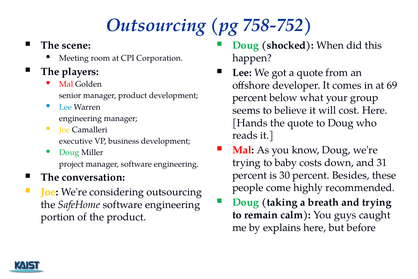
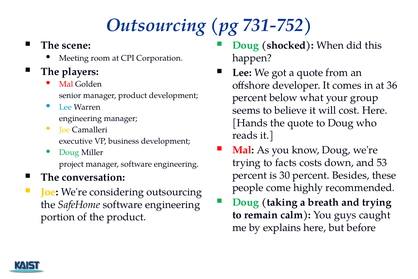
758-752: 758-752 -> 731-752 (277, 25)
69: 69 -> 36 (392, 85)
baby: baby -> facts (286, 162)
31: 31 -> 53 (382, 162)
